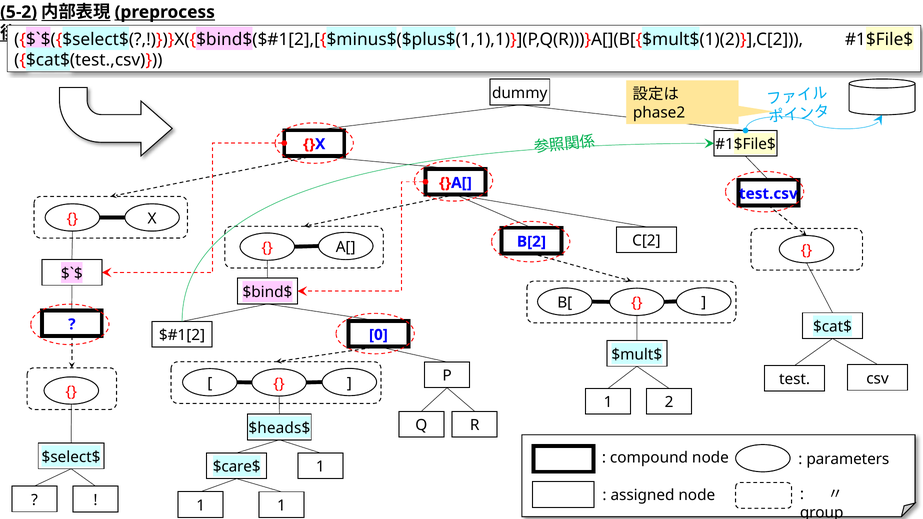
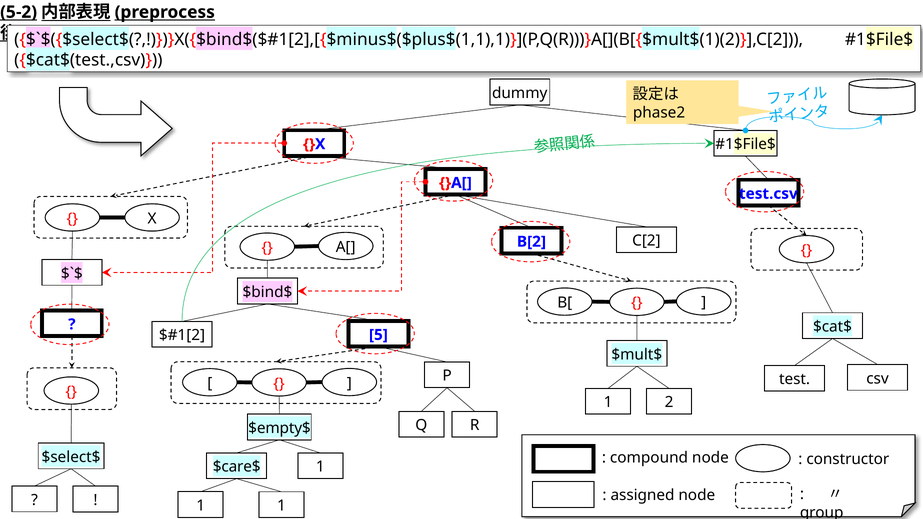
0: 0 -> 5 (378, 335)
$heads$: $heads$ -> $empty$ (280, 428)
parameters: parameters -> constructor (848, 459)
